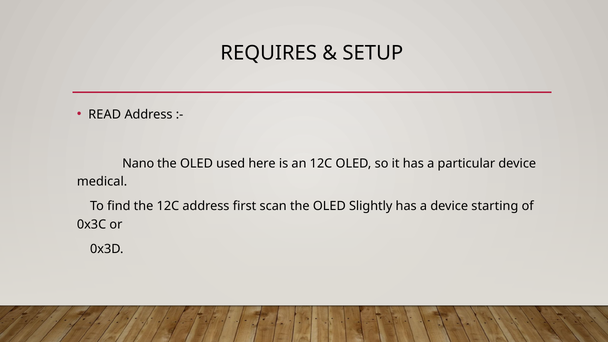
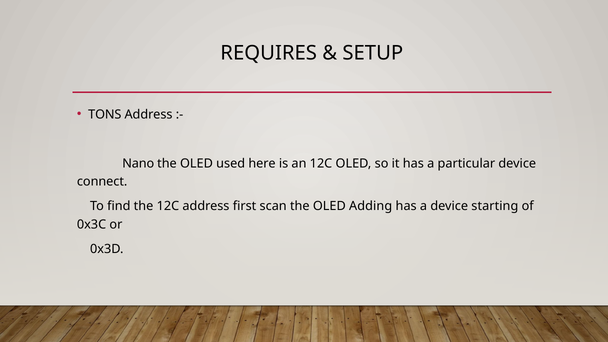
READ: READ -> TONS (105, 114)
medical: medical -> connect (102, 182)
Slightly: Slightly -> Adding (371, 206)
